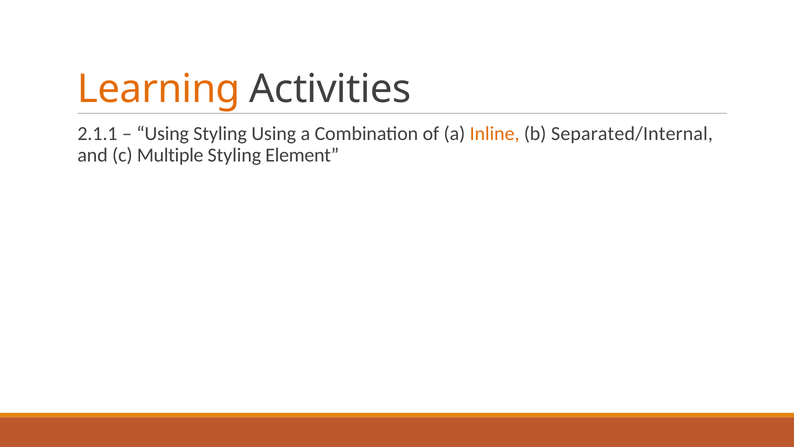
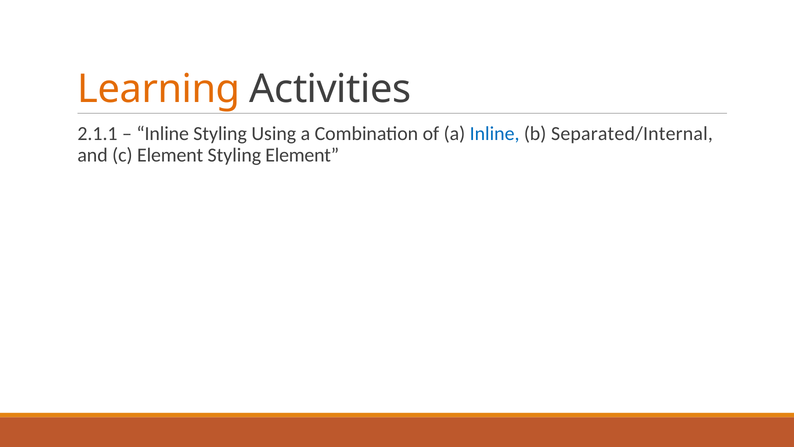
Using: Using -> Inline (163, 134)
Inline colour: orange -> blue (495, 134)
c Multiple: Multiple -> Element (170, 155)
